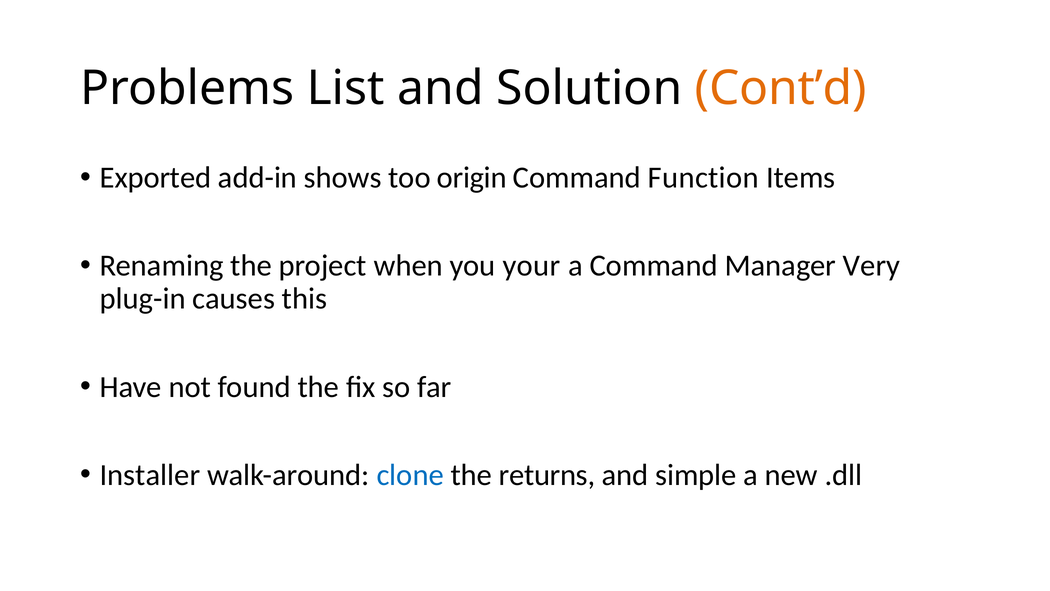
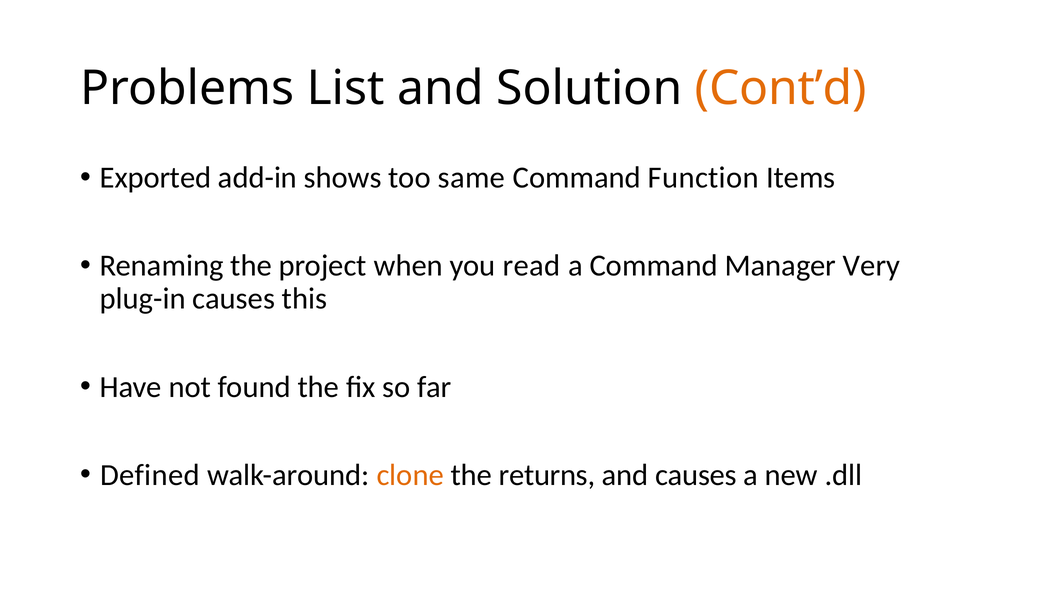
origin: origin -> same (472, 178)
your: your -> read (532, 266)
Installer: Installer -> Defined (150, 475)
clone colour: blue -> orange (410, 475)
and simple: simple -> causes (696, 475)
